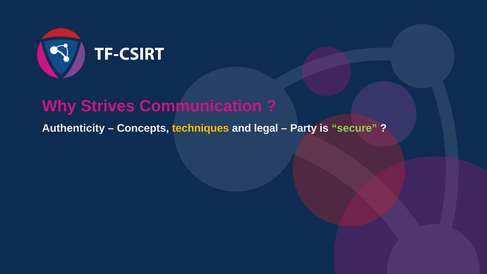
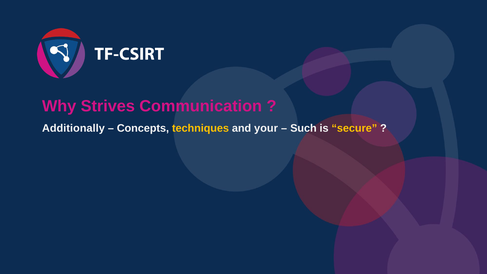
Authenticity: Authenticity -> Additionally (73, 128)
legal: legal -> your (266, 128)
Party: Party -> Such (303, 128)
secure colour: light green -> yellow (354, 128)
